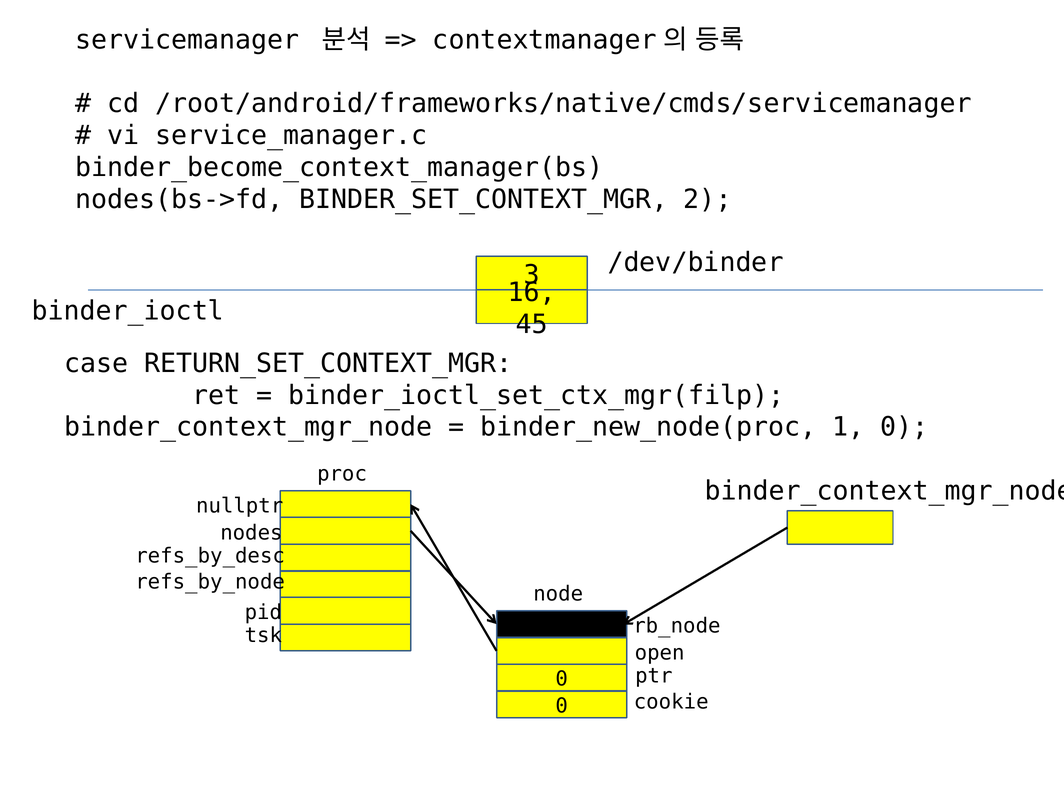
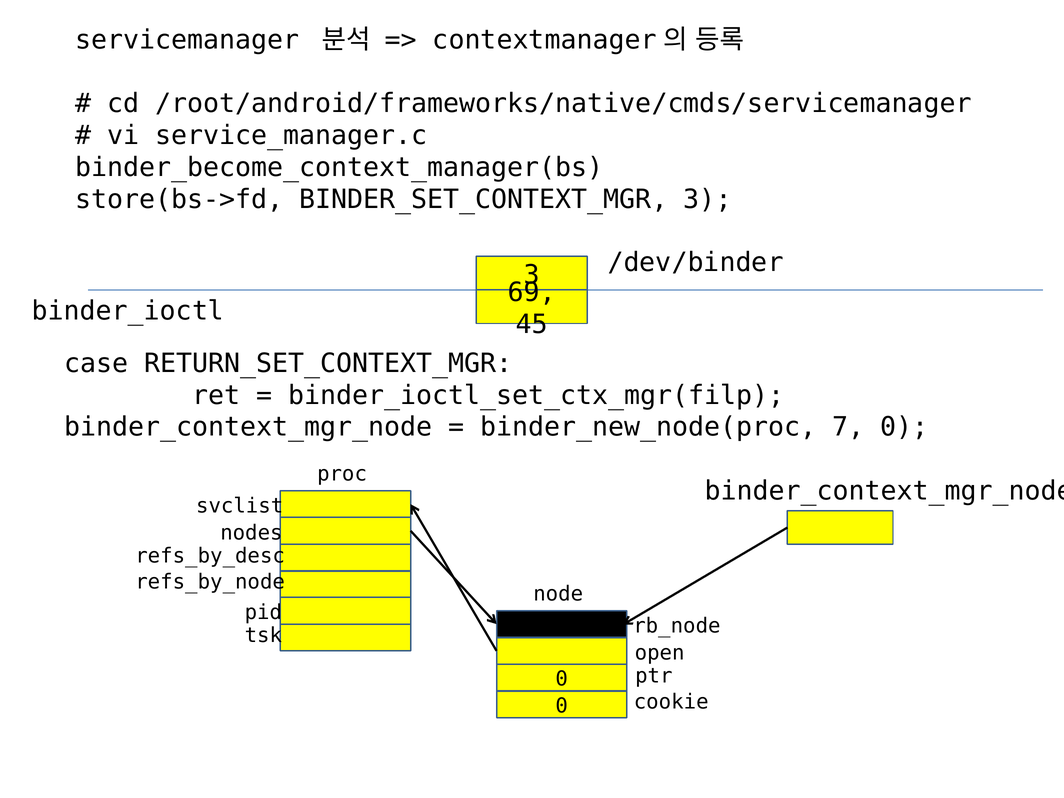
nodes(bs->fd: nodes(bs->fd -> store(bs->fd (179, 199)
BINDER_SET_CONTEXT_MGR 2: 2 -> 3 (707, 199)
16: 16 -> 69 (532, 293)
1: 1 -> 7 (848, 427)
nullptr: nullptr -> svclist (240, 506)
